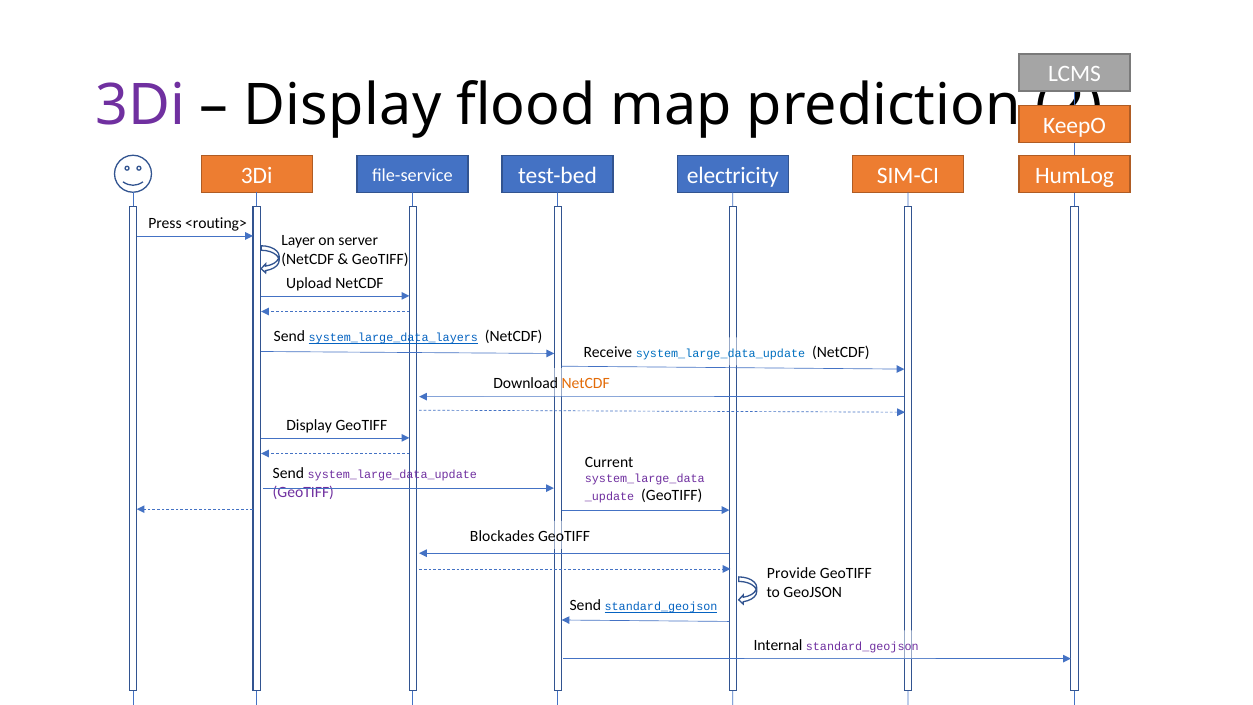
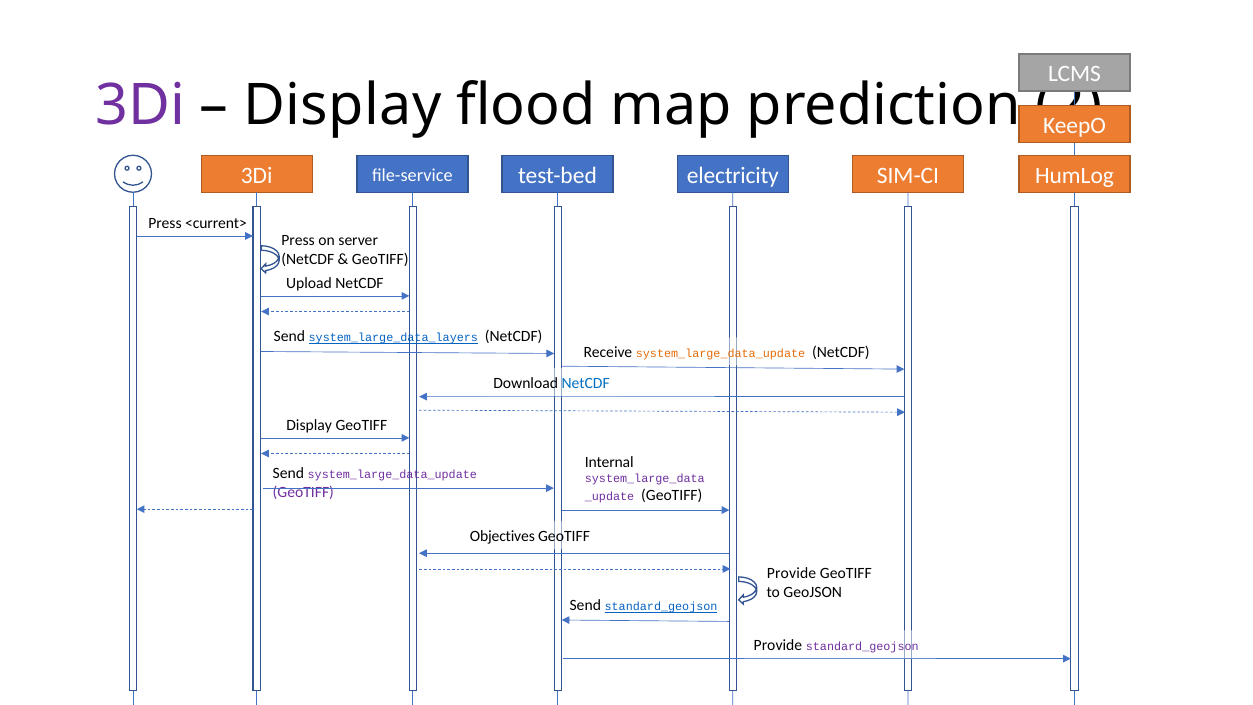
<routing>: <routing> -> <current> (216, 223)
Layer: Layer -> Press (298, 240)
system_large_data_update colour: blue -> orange (721, 354)
NetCDF colour: orange -> blue (586, 383)
Current: Current -> Internal (609, 462)
Blockades: Blockades -> Objectives (502, 536)
Internal: Internal -> Provide (778, 645)
